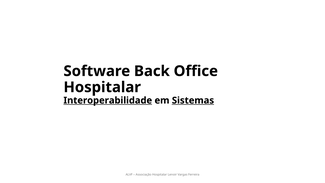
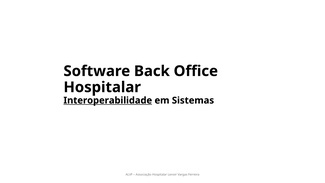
Sistemas underline: present -> none (193, 100)
